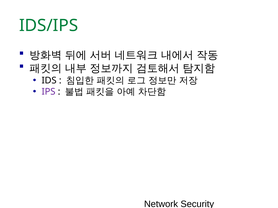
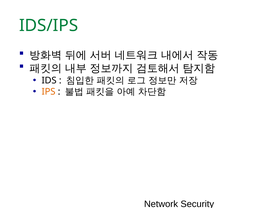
IPS colour: purple -> orange (48, 92)
